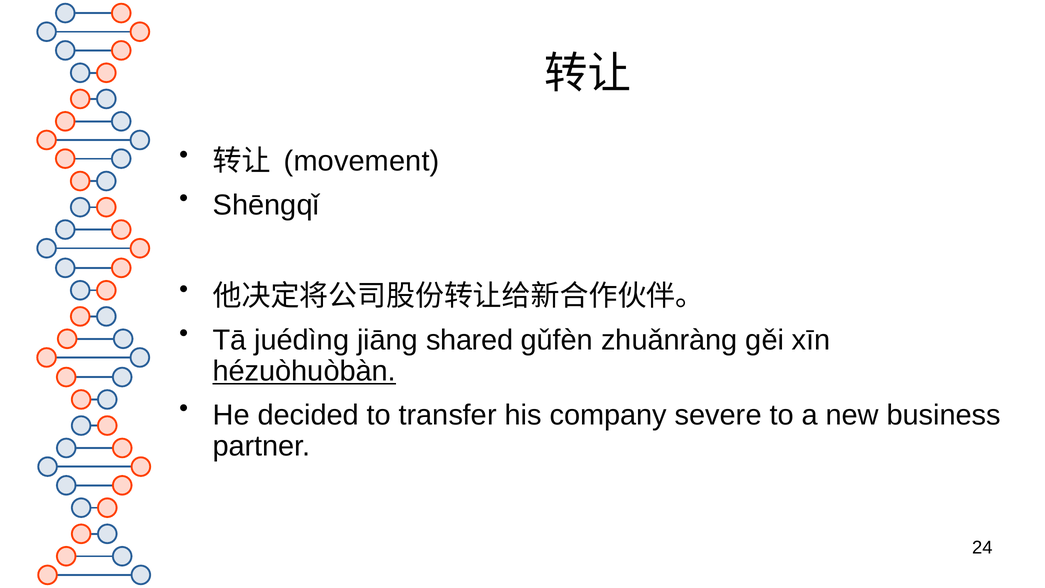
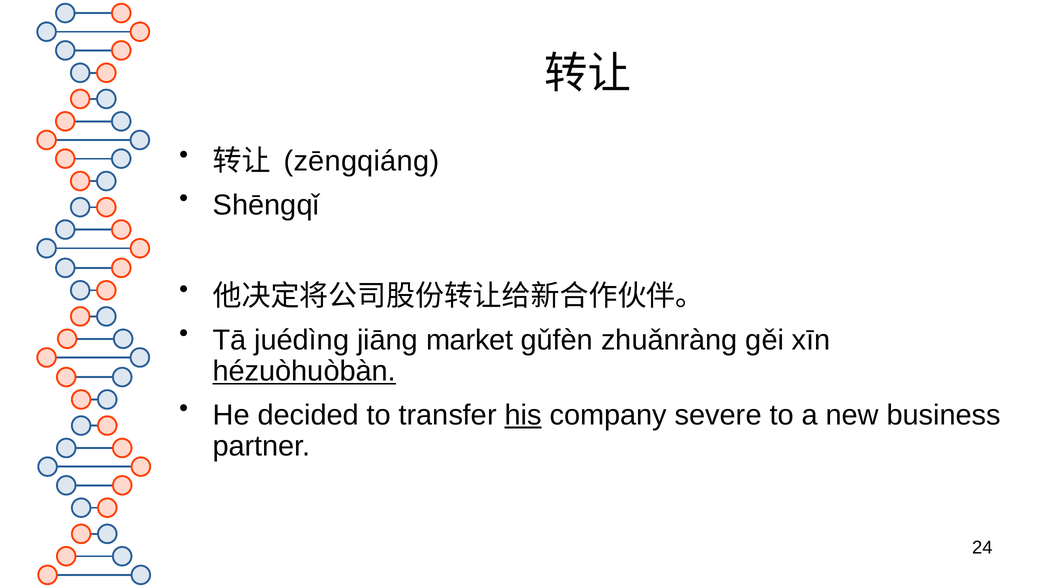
movement: movement -> zēngqiáng (361, 161)
shared: shared -> market (470, 340)
his underline: none -> present (523, 415)
